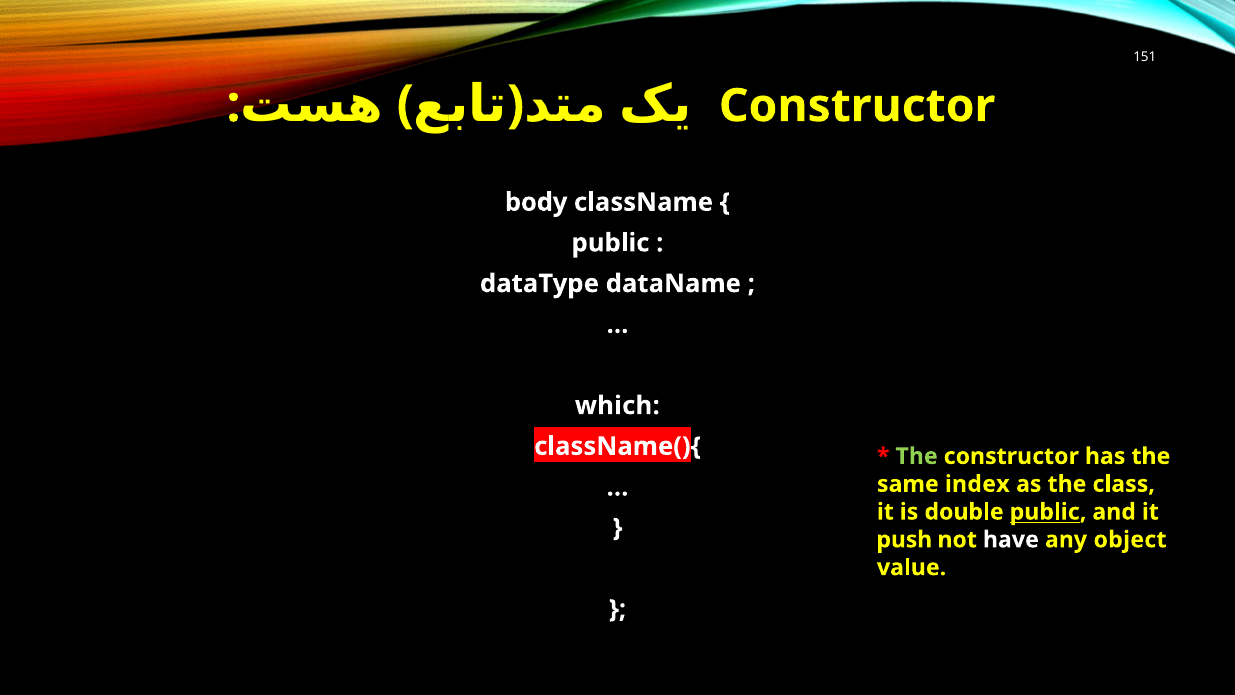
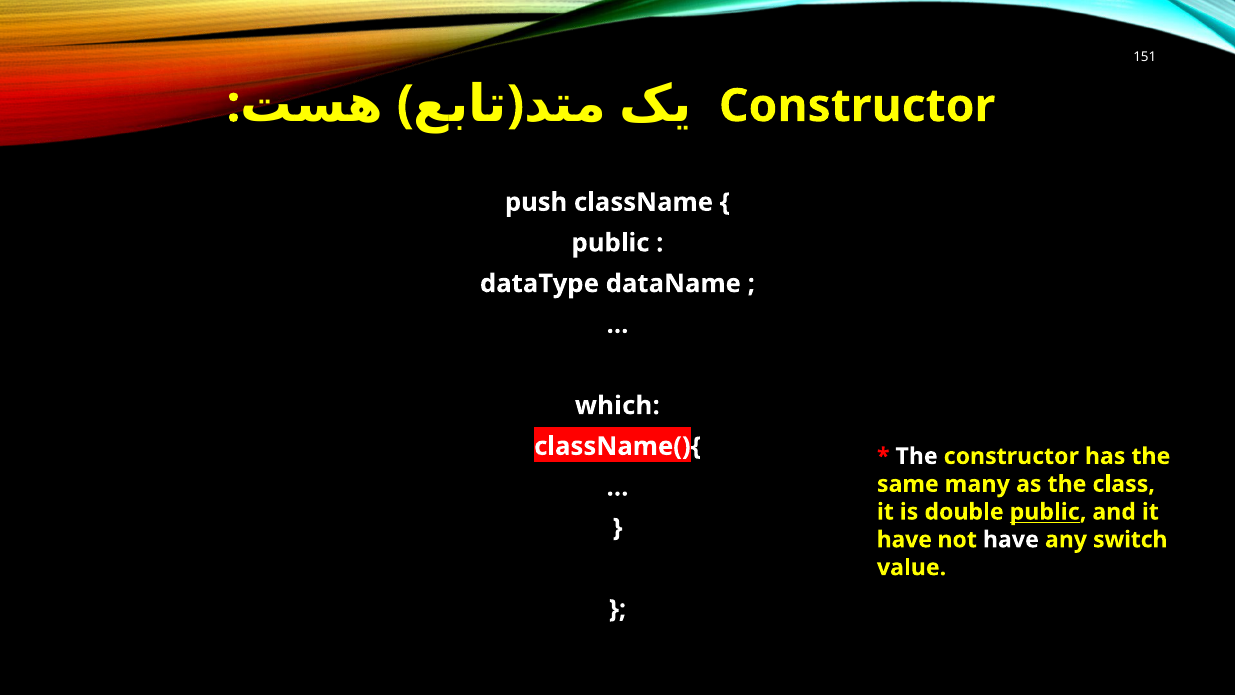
body: body -> push (536, 202)
The colour: light green -> white (917, 456)
index: index -> many (977, 484)
push: push -> have (904, 539)
object: object -> switch (1130, 539)
